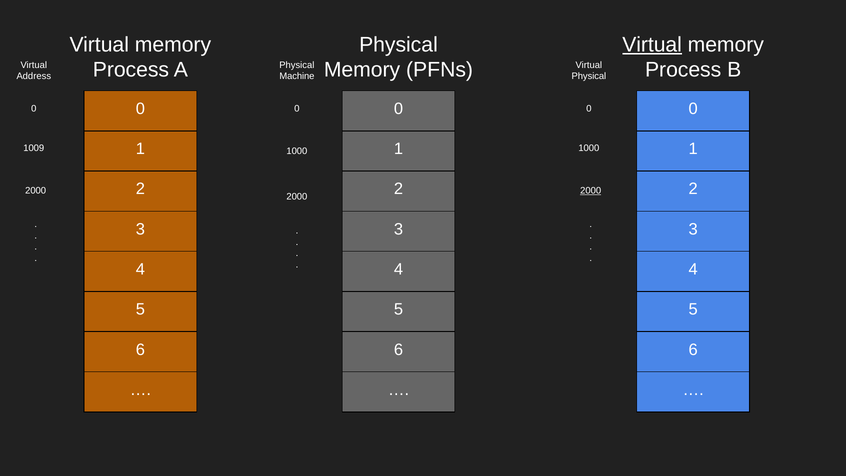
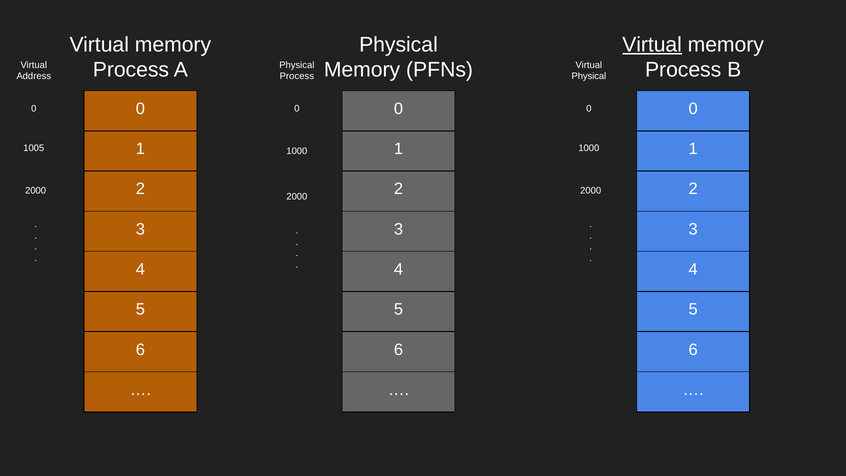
Machine: Machine -> Process (297, 76)
1009: 1009 -> 1005 (34, 148)
2000 underline: present -> none (591, 190)
